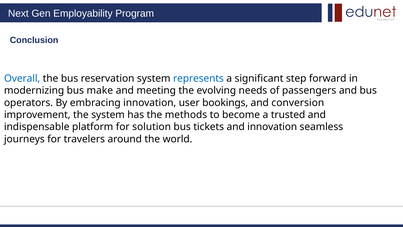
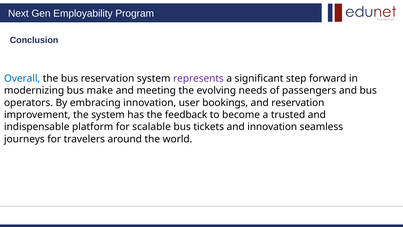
represents colour: blue -> purple (198, 78)
and conversion: conversion -> reservation (298, 103)
methods: methods -> feedback (186, 115)
solution: solution -> scalable (152, 127)
